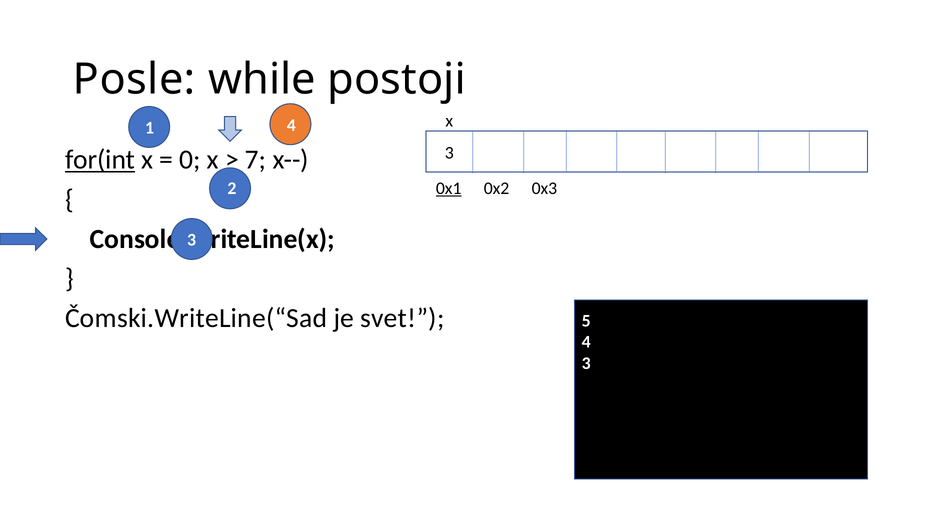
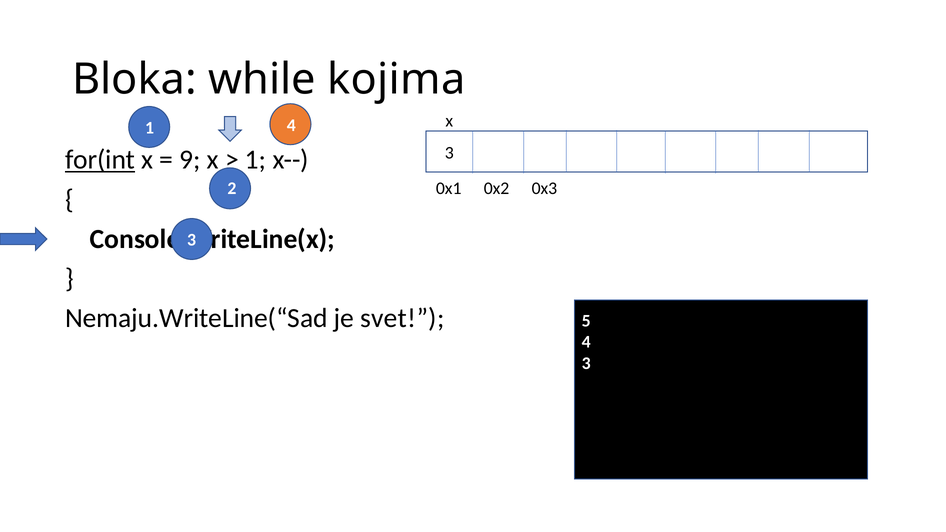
Posle: Posle -> Bloka (134, 79)
postoji: postoji -> kojima (396, 79)
0: 0 -> 9 (190, 160)
7: 7 -> 1 (256, 160)
0x1 underline: present -> none (449, 188)
Čomski.WriteLine(“Sad: Čomski.WriteLine(“Sad -> Nemaju.WriteLine(“Sad (196, 318)
